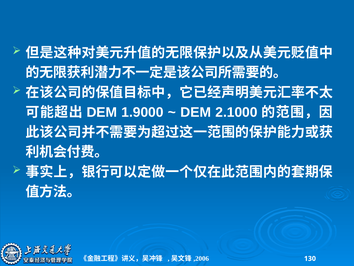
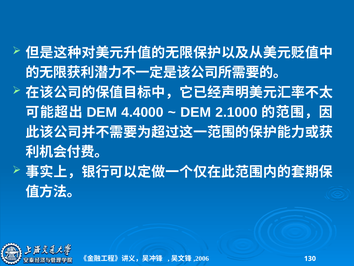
1.9000: 1.9000 -> 4.4000 (143, 112)
